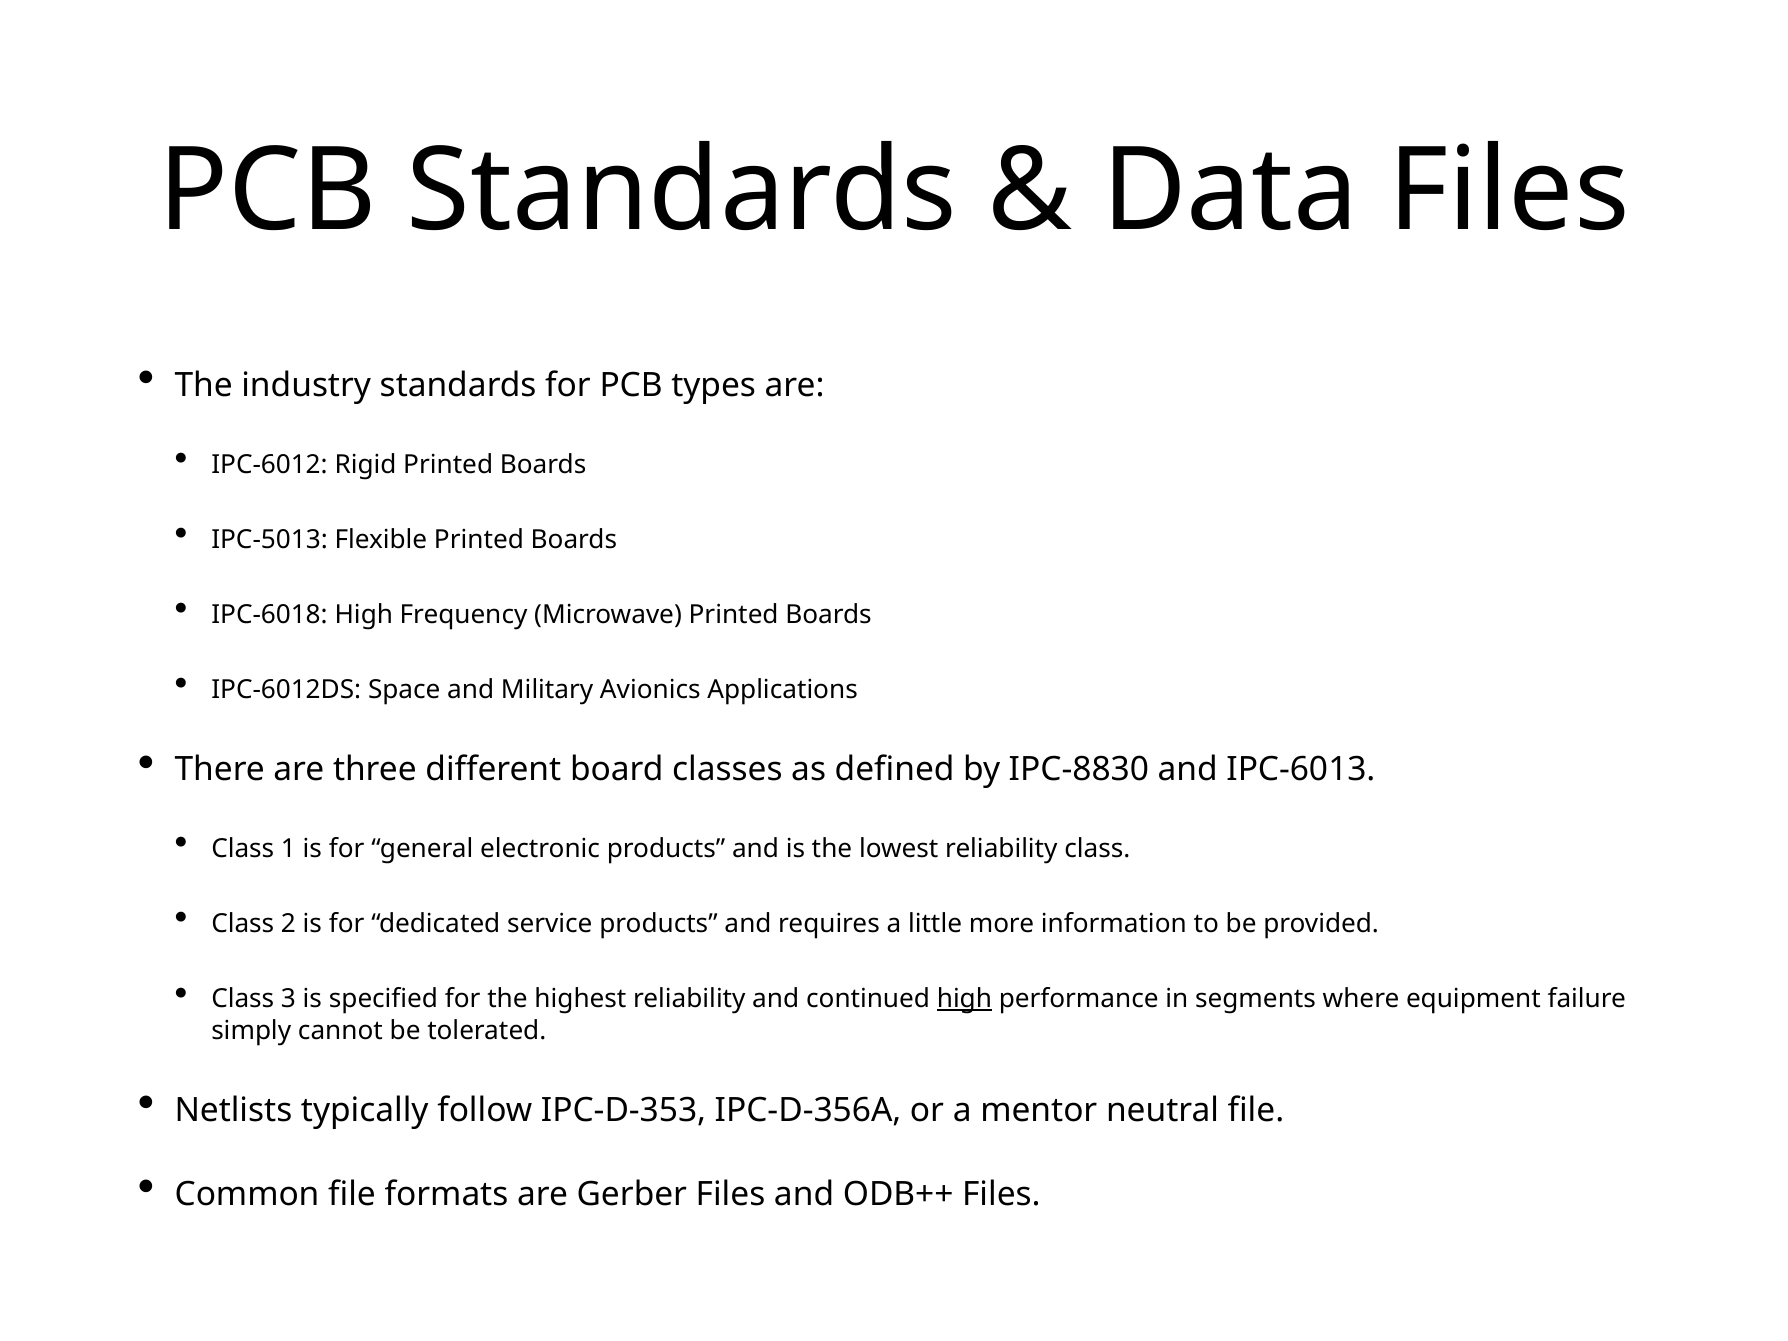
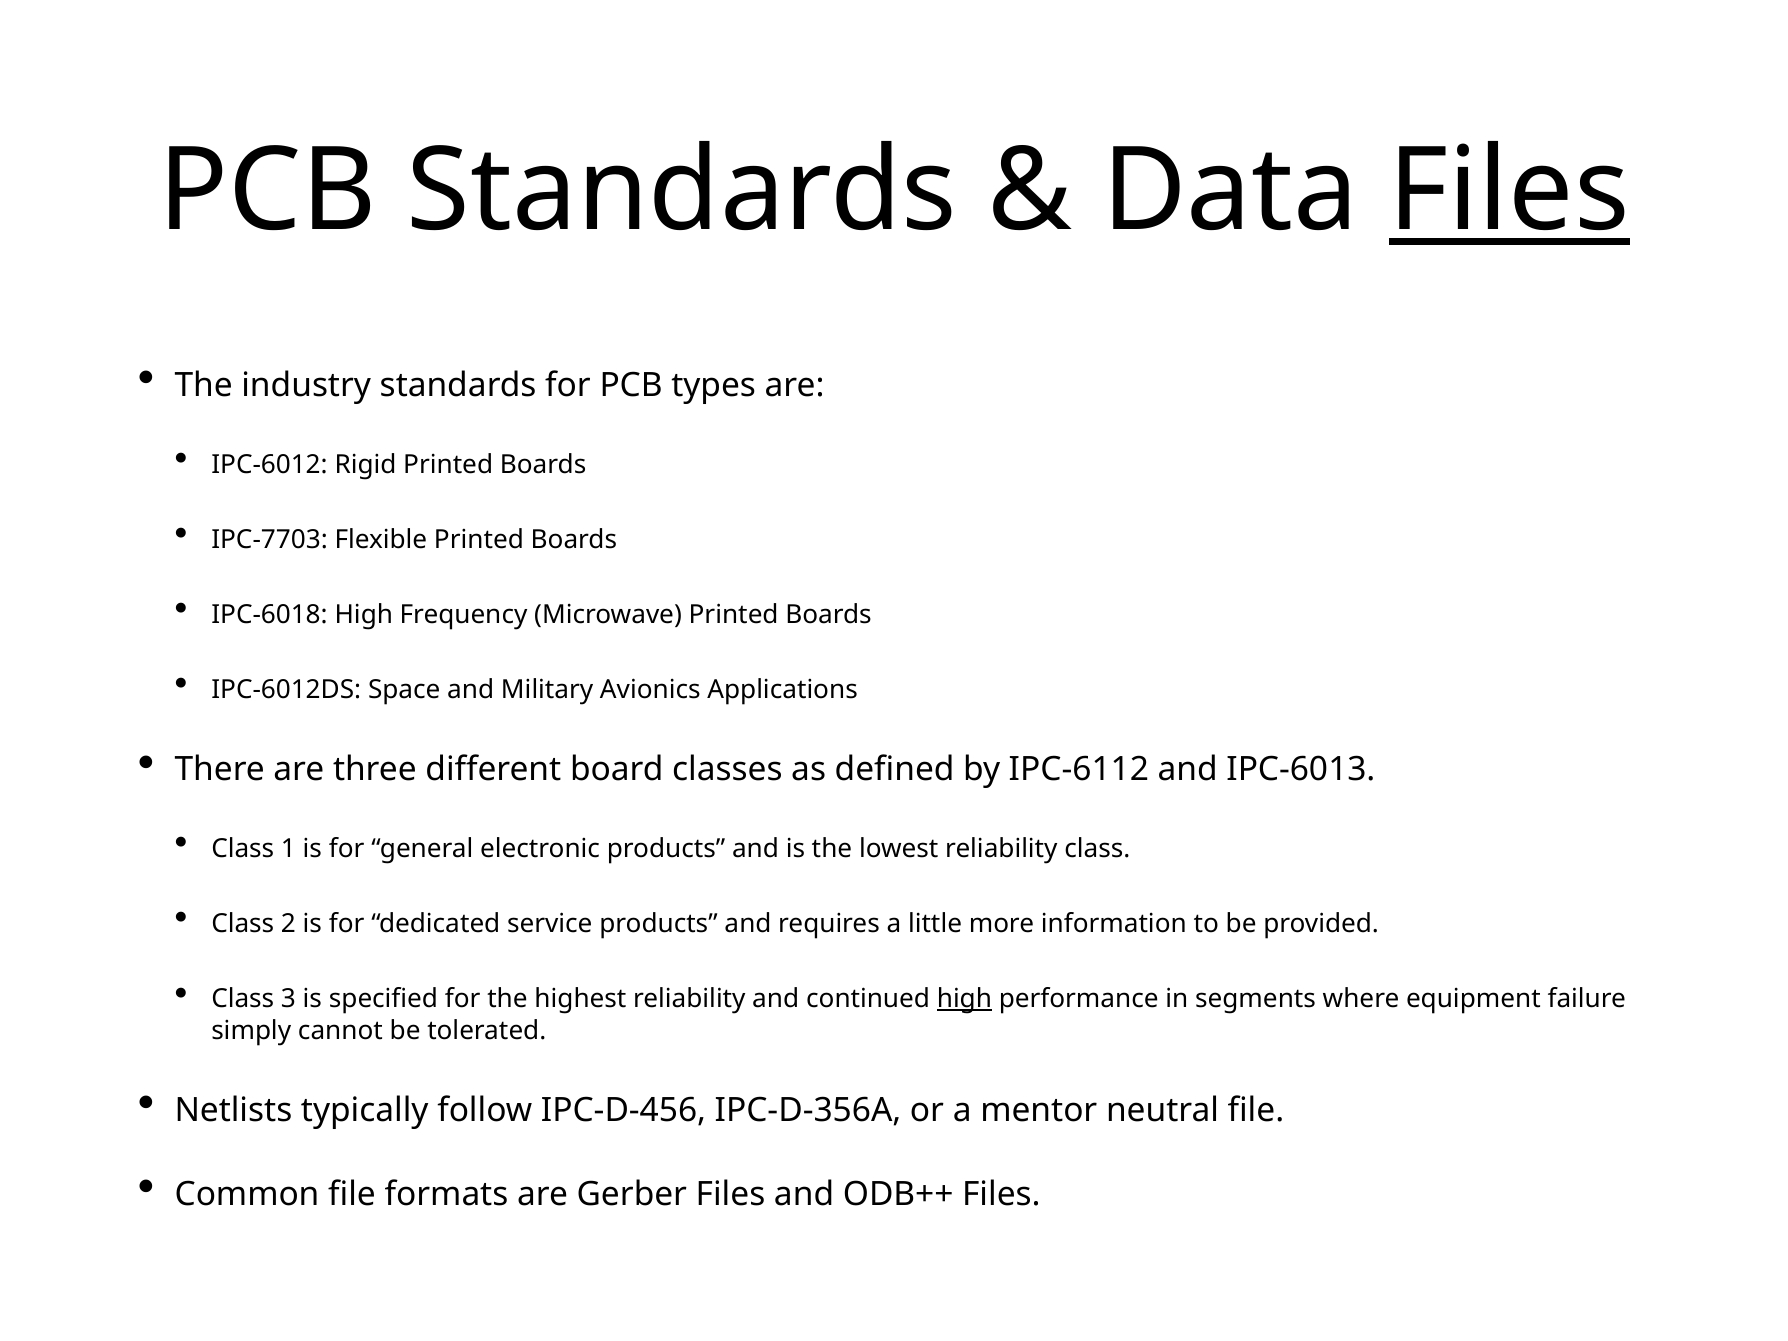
Files underline: none -> present (1509, 191)
IPC-5013: IPC-5013 -> IPC-7703 (270, 540)
IPC-8830: IPC-8830 -> IPC-6112 (1079, 770)
IPC-D-353: IPC-D-353 -> IPC-D-456 (624, 1110)
